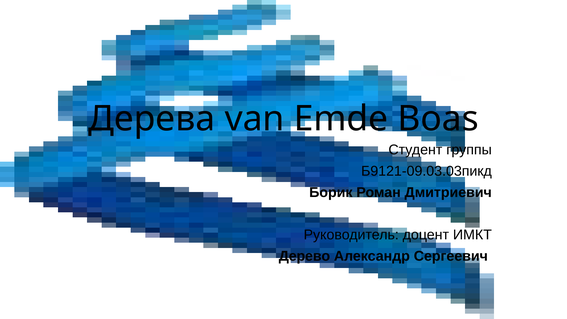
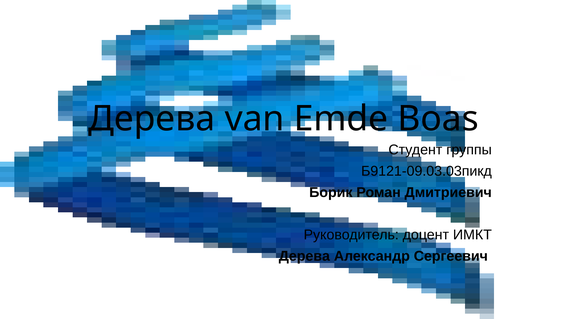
Дерево: Дерево -> Дерева (304, 256)
